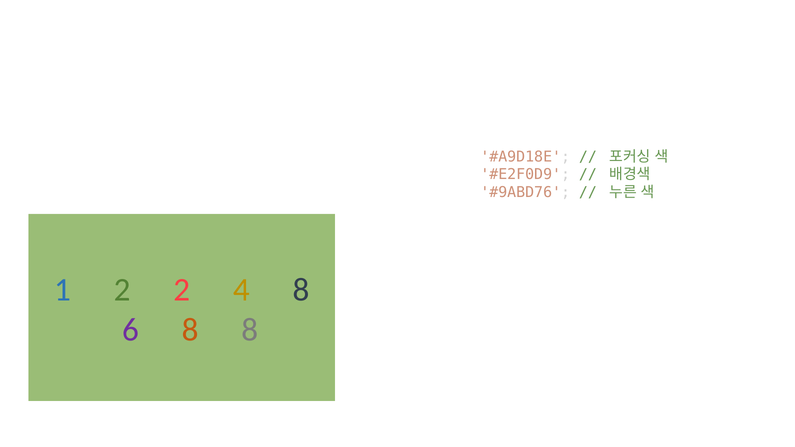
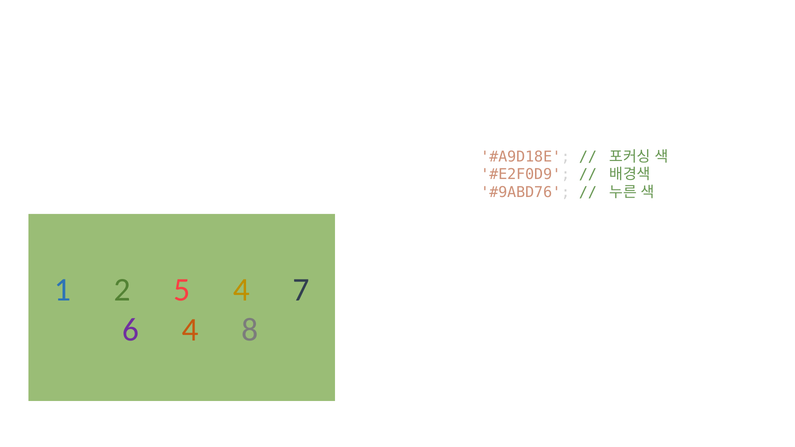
2 2: 2 -> 5 (182, 290)
4 8: 8 -> 7 (301, 290)
6 8: 8 -> 4 (190, 330)
